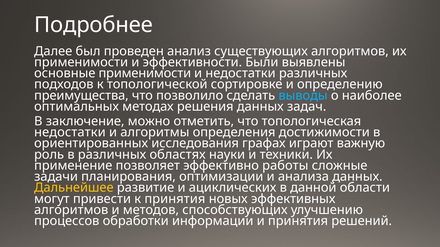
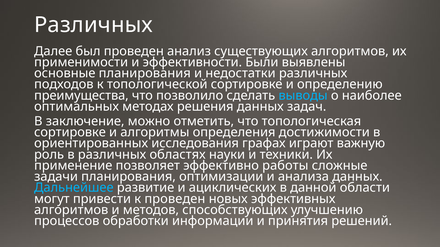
Подробнее: Подробнее -> Различных (93, 25)
основные применимости: применимости -> планирования (145, 73)
недостатки: недостатки -> сортировке (70, 133)
Дальнейшее colour: yellow -> light blue (74, 188)
к принятия: принятия -> проведен (175, 199)
